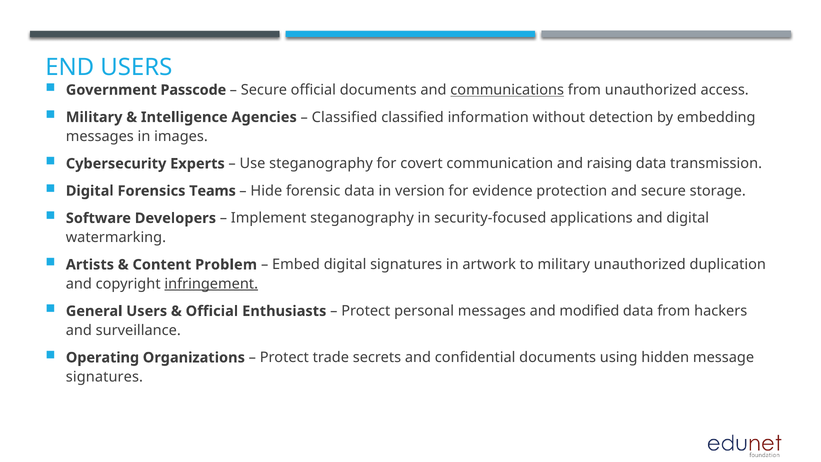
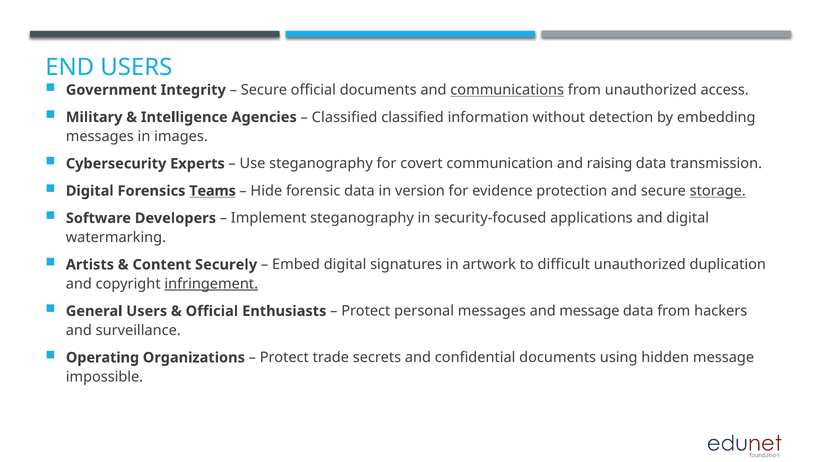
Passcode: Passcode -> Integrity (193, 90)
Teams underline: none -> present (213, 191)
storage underline: none -> present (718, 191)
Problem: Problem -> Securely (226, 265)
to military: military -> difficult (564, 265)
and modified: modified -> message (589, 311)
signatures: signatures -> impossible (104, 377)
